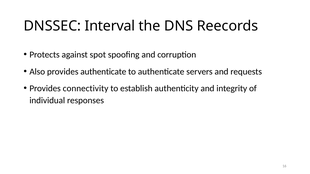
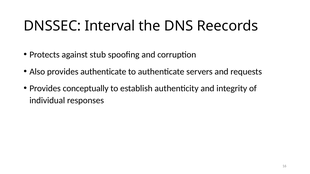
spot: spot -> stub (98, 55)
connectivity: connectivity -> conceptually (86, 89)
